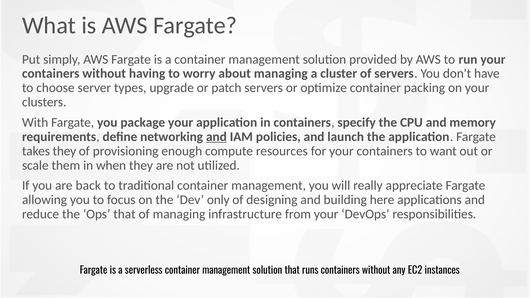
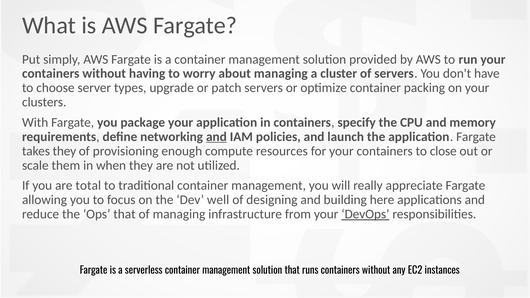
want: want -> close (443, 151)
back: back -> total (88, 186)
only: only -> well (218, 200)
DevOps underline: none -> present (365, 214)
